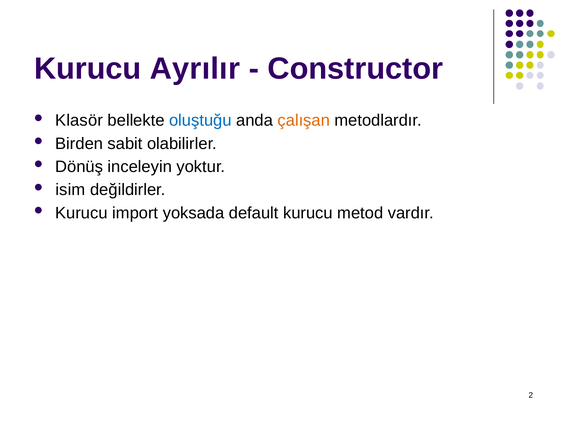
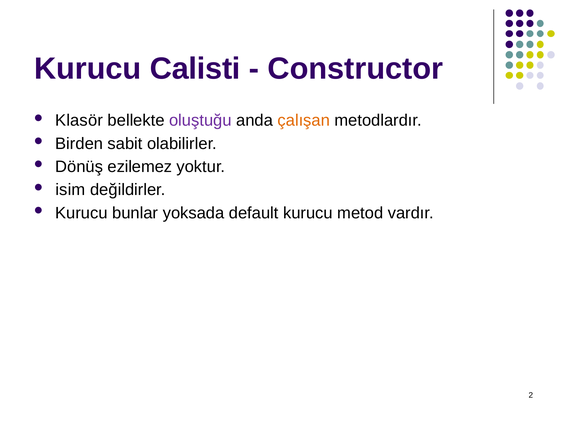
Ayrılır: Ayrılır -> Calisti (195, 69)
oluştuğu colour: blue -> purple (200, 121)
inceleyin: inceleyin -> ezilemez (140, 167)
import: import -> bunlar (135, 213)
